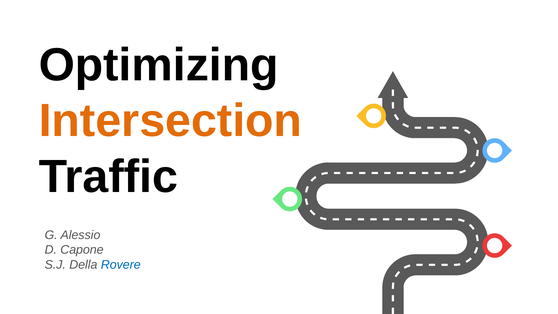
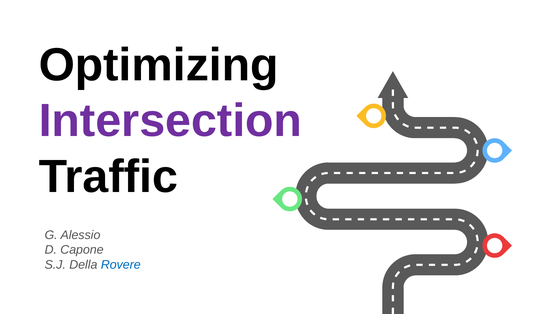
Intersection colour: orange -> purple (170, 121)
